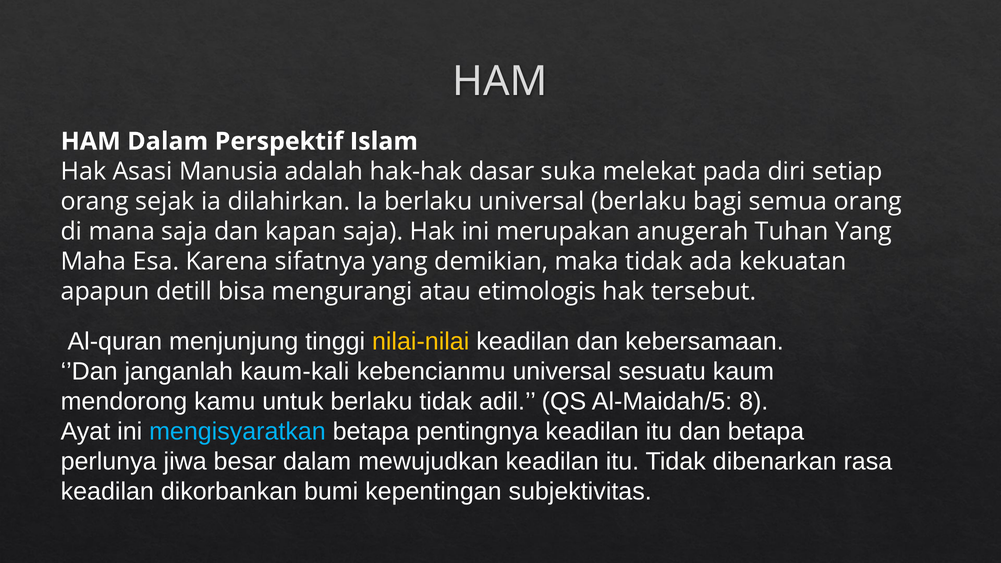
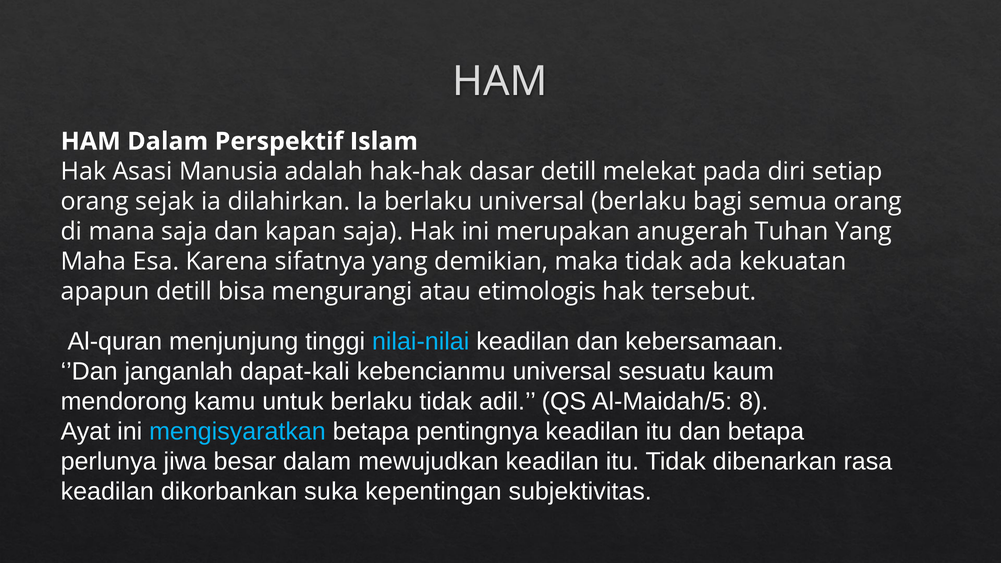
dasar suka: suka -> detill (569, 171)
nilai-nilai colour: yellow -> light blue (421, 342)
kaum-kali: kaum-kali -> dapat-kali (295, 372)
bumi: bumi -> suka (331, 492)
